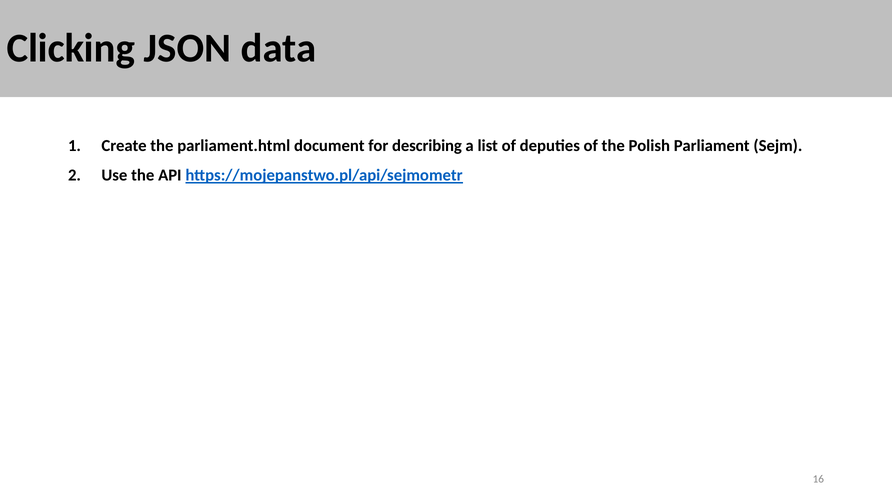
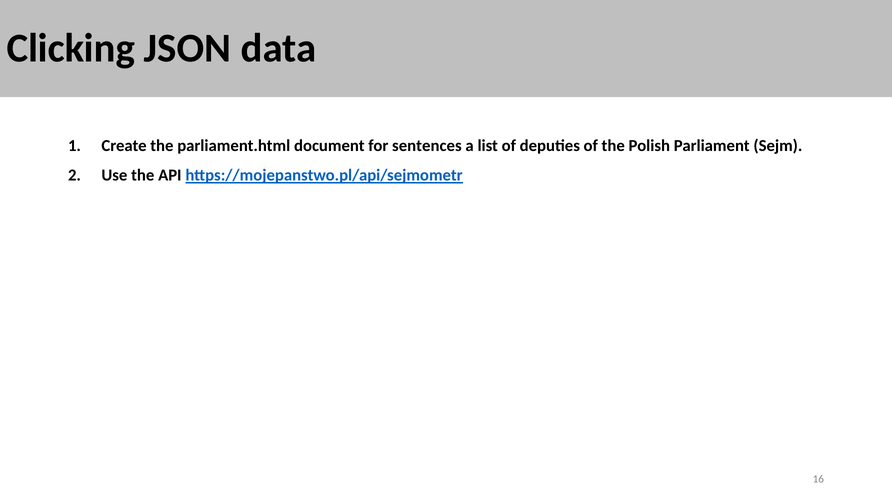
describing: describing -> sentences (427, 146)
